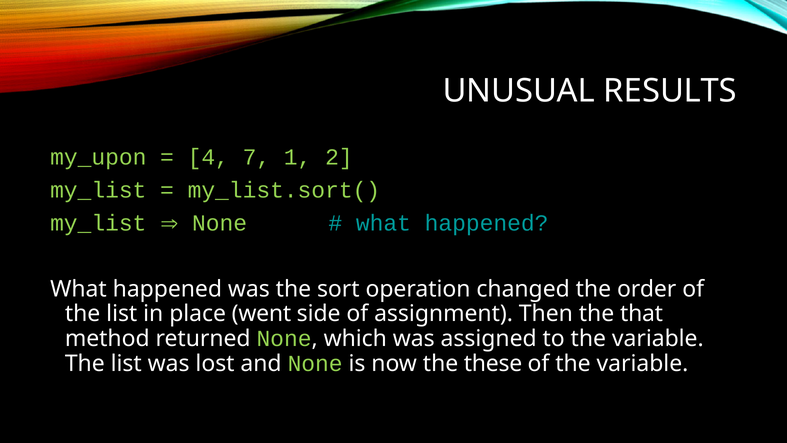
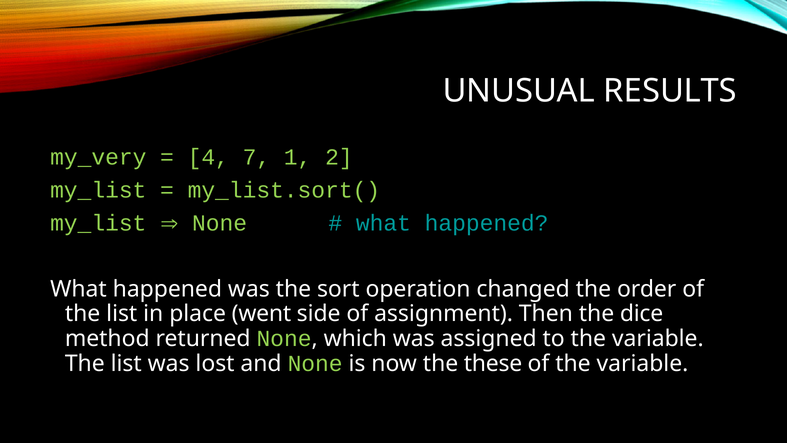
my_upon: my_upon -> my_very (98, 157)
that: that -> dice (642, 314)
